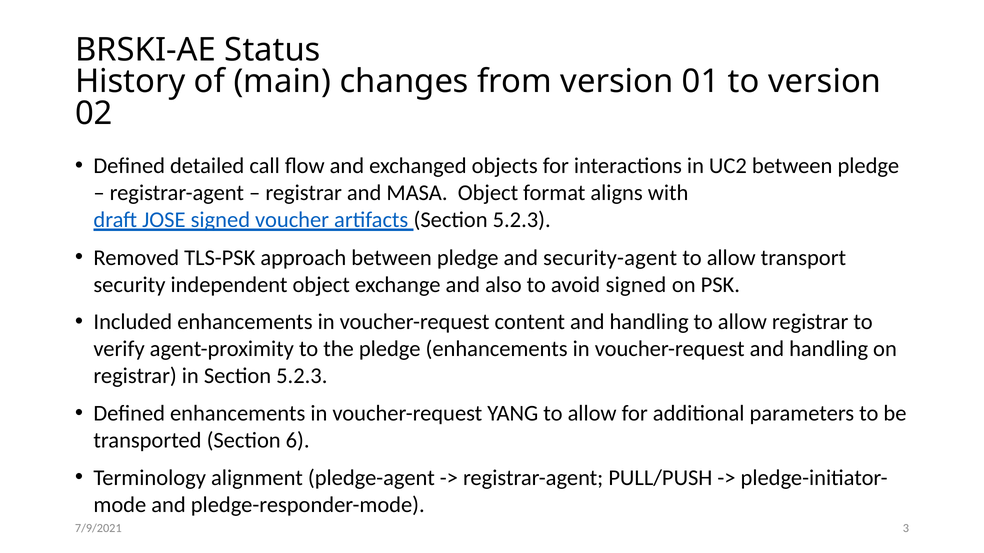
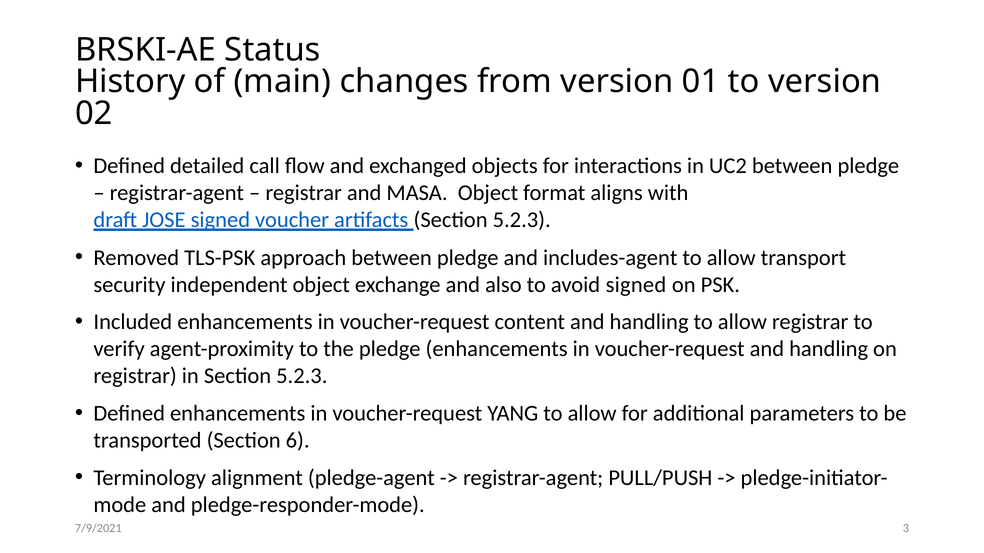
security-agent: security-agent -> includes-agent (610, 258)
